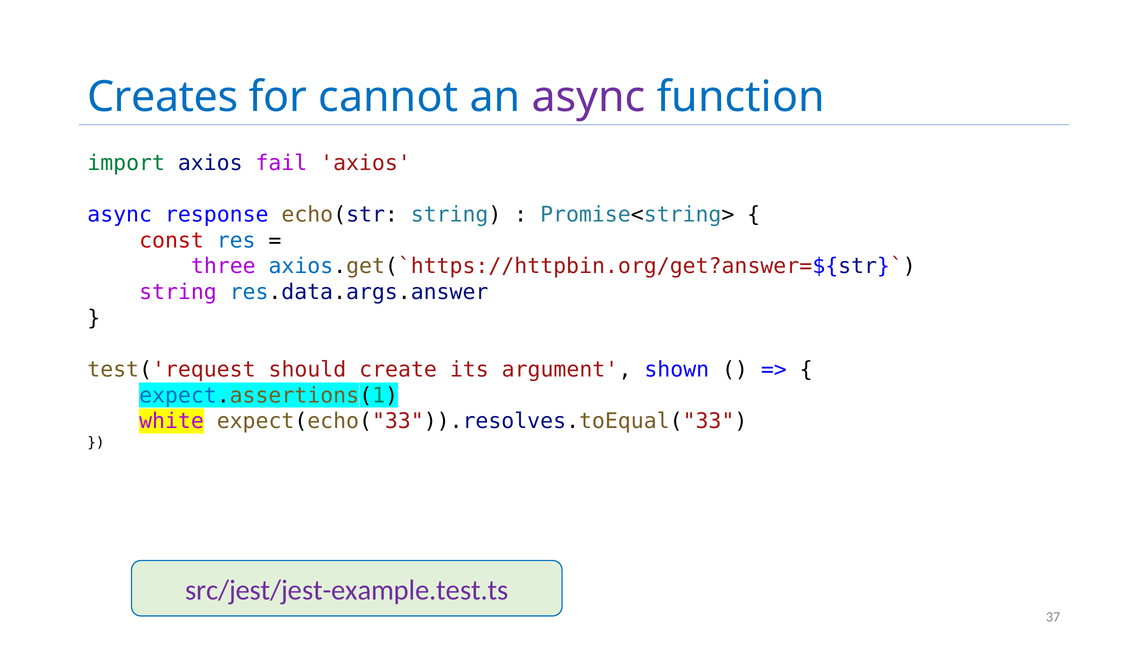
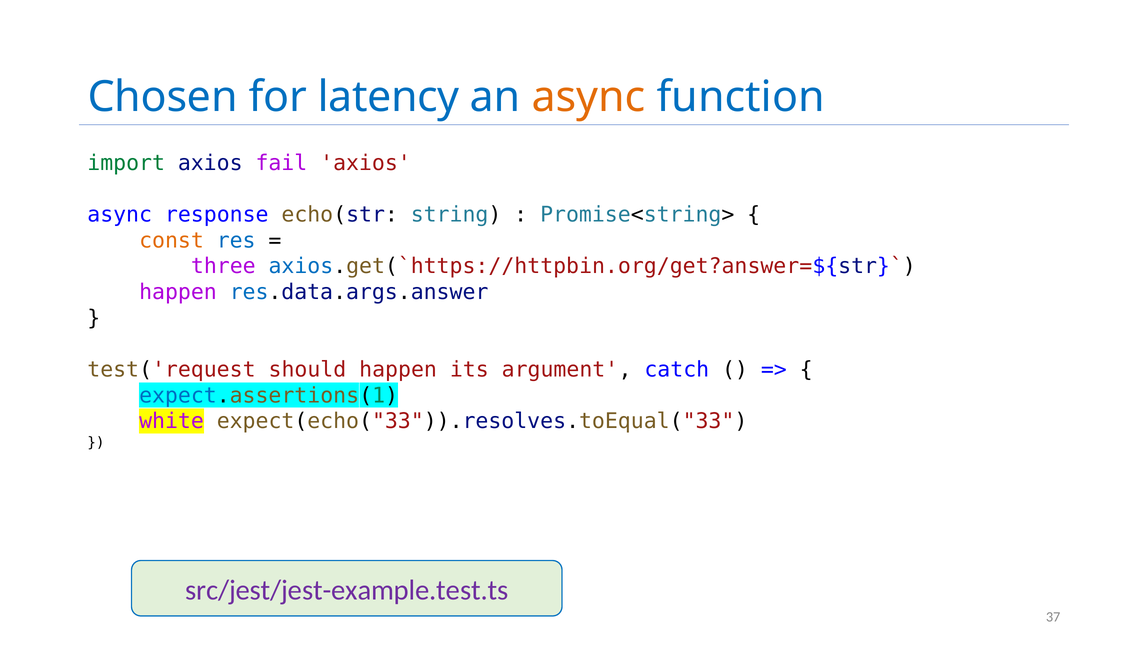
Creates: Creates -> Chosen (163, 97)
cannot: cannot -> latency (389, 97)
async colour: purple -> orange (589, 97)
const colour: red -> orange (172, 240)
string: string -> happen (178, 292)
should create: create -> happen (398, 370)
shown: shown -> catch (677, 370)
